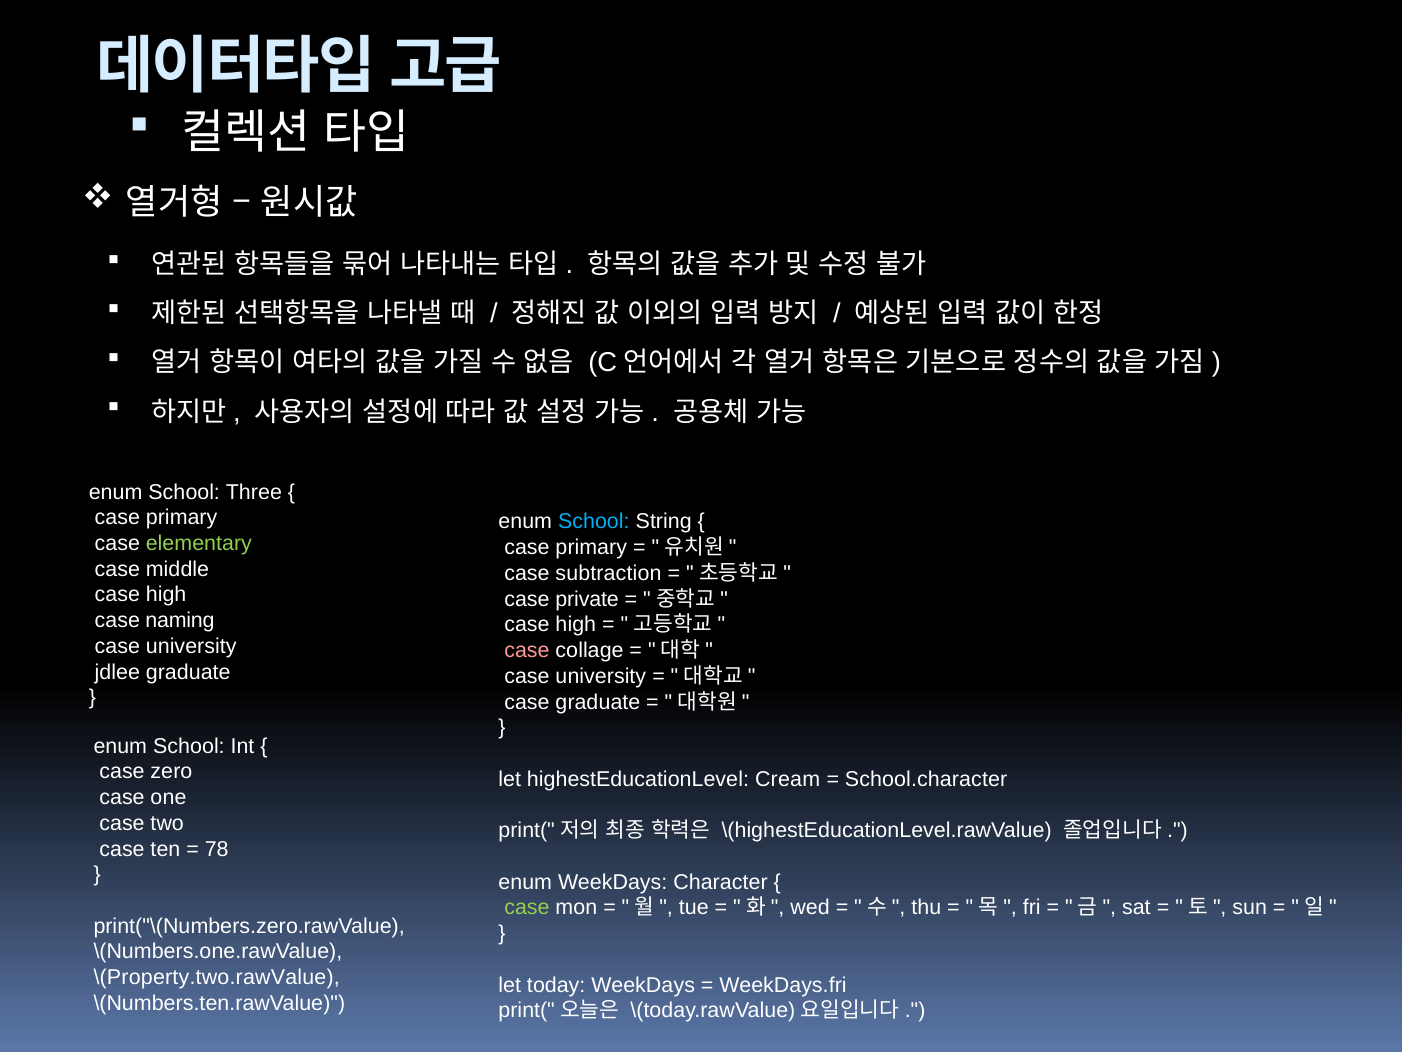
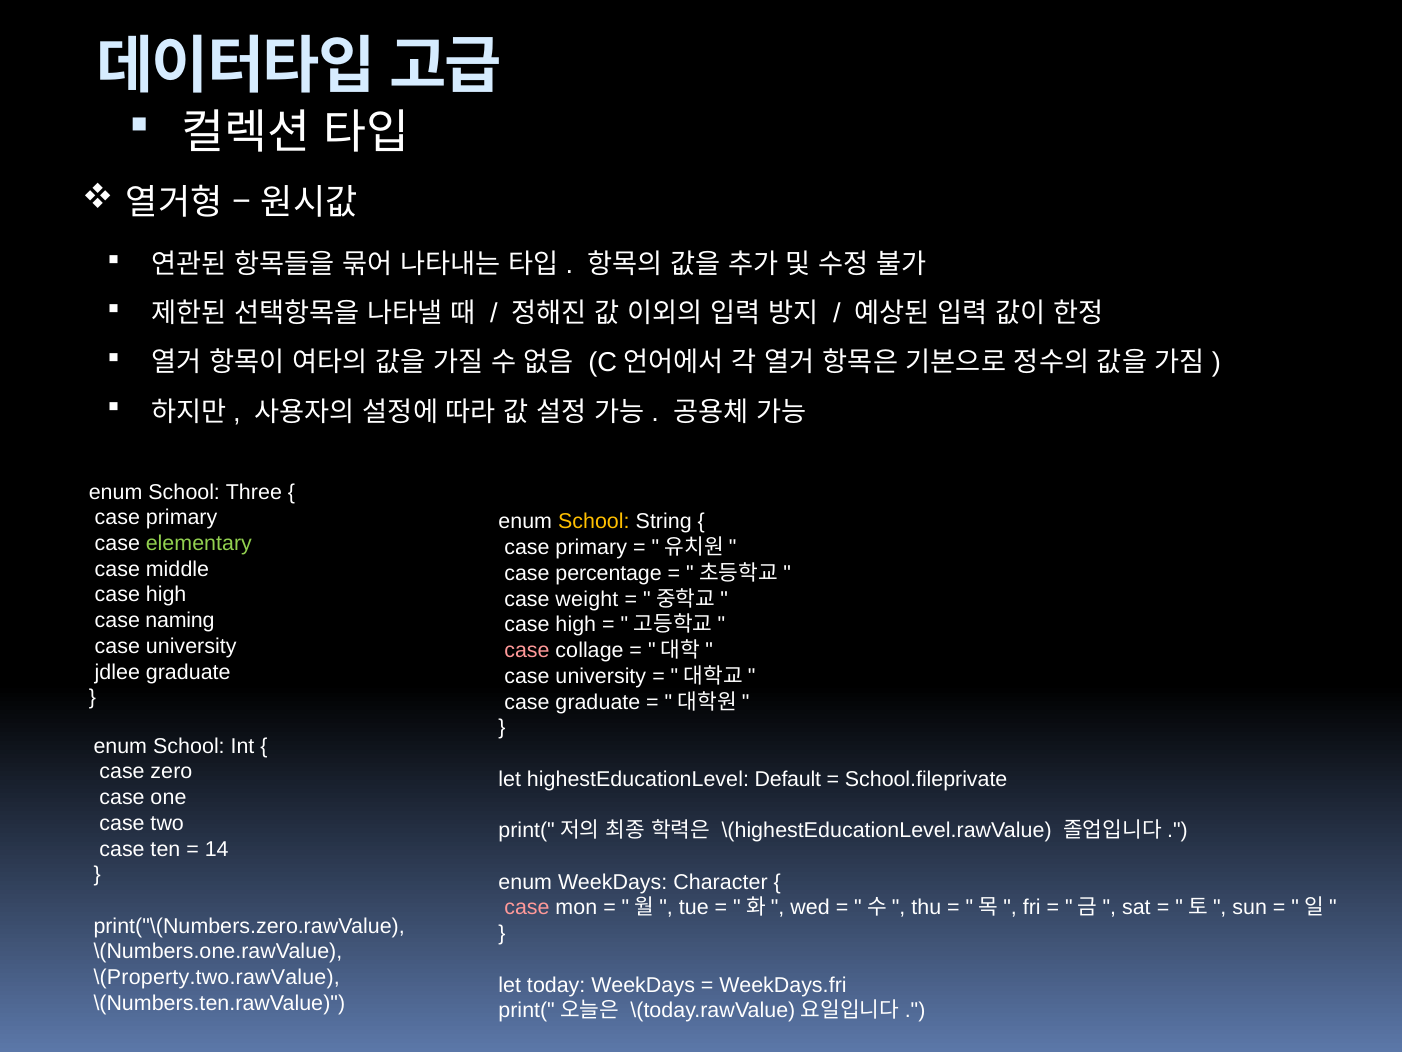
School colour: light blue -> yellow (594, 522)
subtraction: subtraction -> percentage (609, 573)
private: private -> weight (587, 599)
Cream: Cream -> Default (788, 779)
School.character: School.character -> School.fileprivate (926, 779)
78: 78 -> 14 (217, 849)
case colour: light green -> pink (527, 907)
